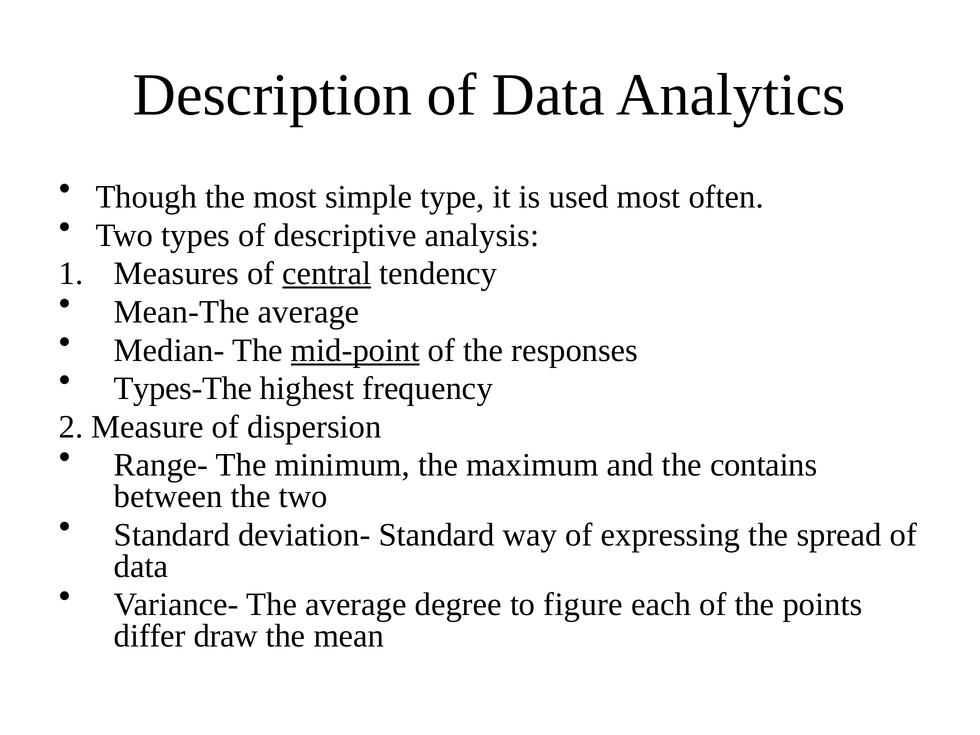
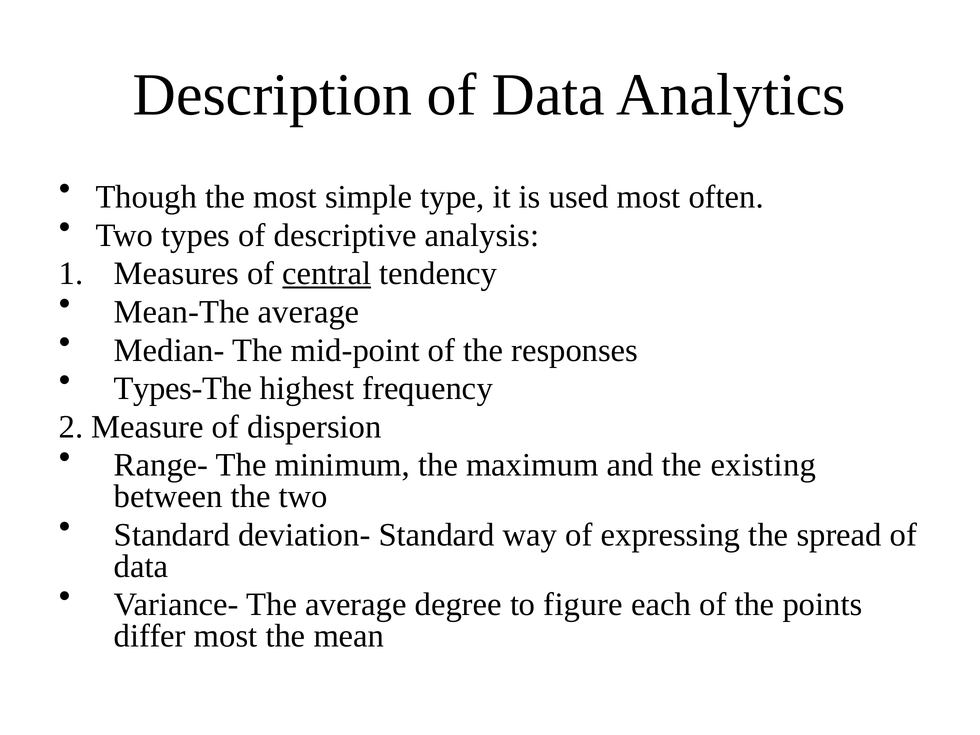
mid-point underline: present -> none (355, 350)
contains: contains -> existing (763, 465)
differ draw: draw -> most (226, 636)
